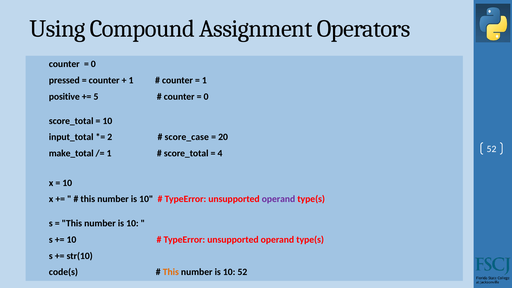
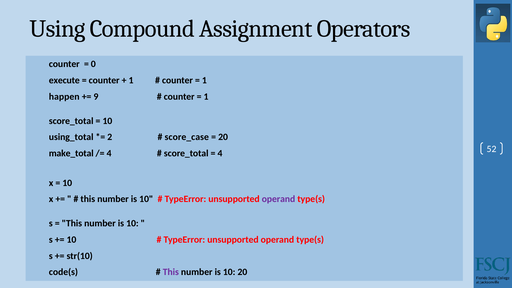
pressed: pressed -> execute (64, 80)
positive: positive -> happen (64, 97)
5: 5 -> 9 (96, 97)
0: 0 -> 1 (206, 97)
input_total: input_total -> using_total (71, 137)
1: 1 -> 4 (109, 153)
This colour: orange -> purple (171, 272)
10 52: 52 -> 20 (242, 272)
